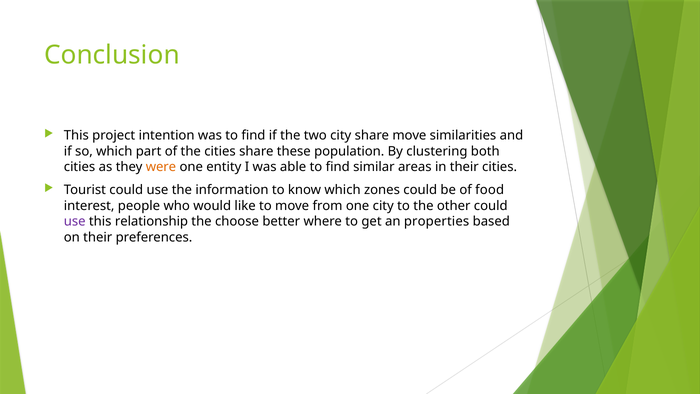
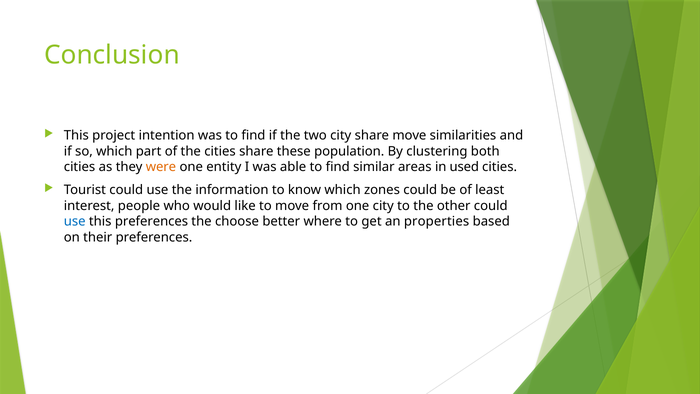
in their: their -> used (464, 167)
food: food -> least (490, 190)
use colour: purple -> blue (75, 222)
this relationship: relationship -> preferences (151, 222)
